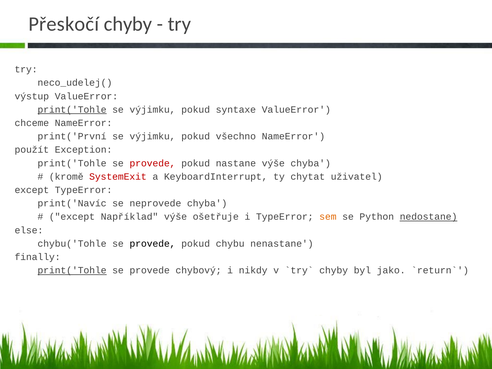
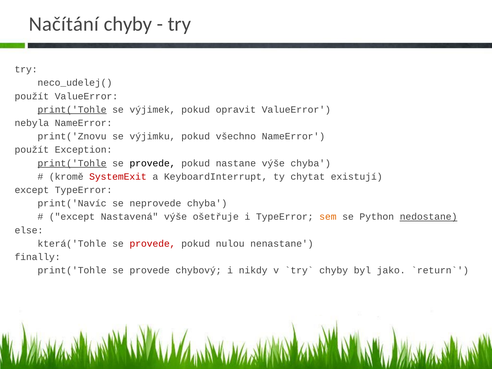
Přeskočí: Přeskočí -> Načítání (64, 24)
výstup: výstup -> použít (32, 96)
výjimku: výjimku -> výjimek (153, 110)
syntaxe: syntaxe -> opravit (236, 110)
chceme: chceme -> nebyla (32, 123)
print('První: print('První -> print('Znovu (72, 136)
print('Tohle underline: none -> present (72, 163)
provede colour: red -> black (153, 163)
uživatel: uživatel -> existují (357, 177)
Například: Například -> Nastavená (130, 217)
chybu('Tohle: chybu('Tohle -> která('Tohle (72, 244)
provede colour: black -> red (153, 244)
chybu: chybu -> nulou (230, 244)
print('Tohle underline: present -> none (72, 270)
